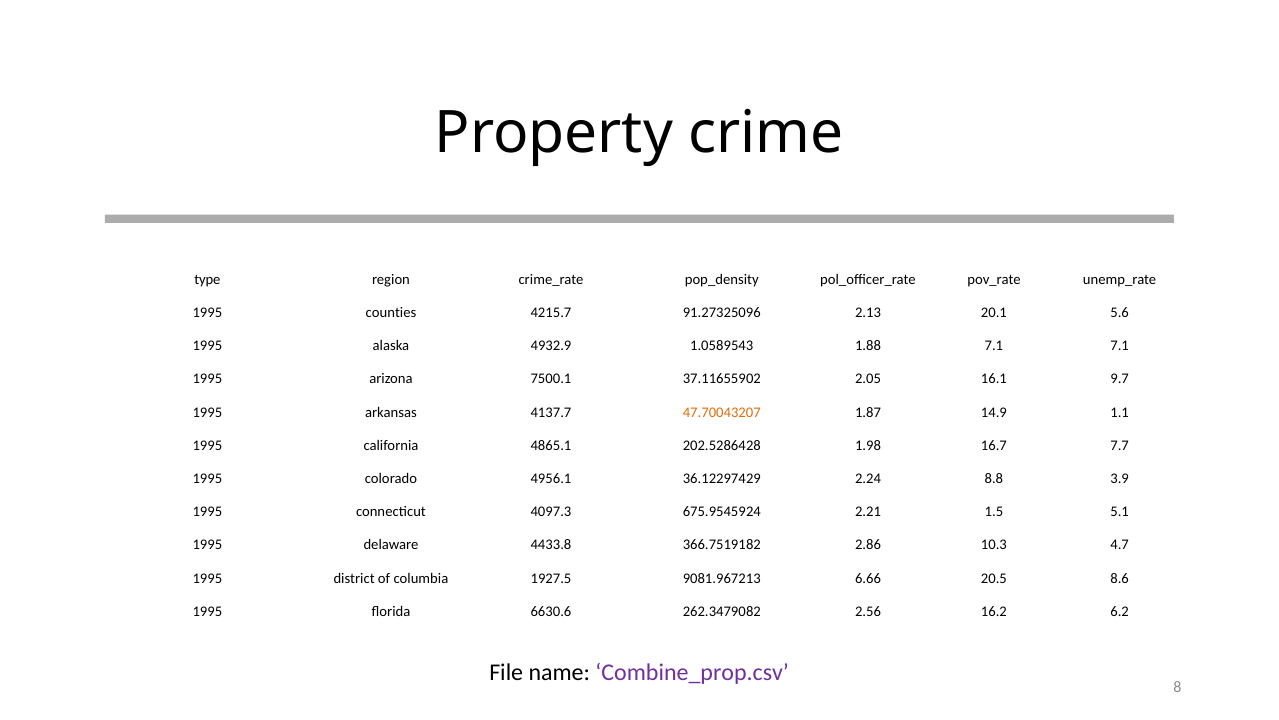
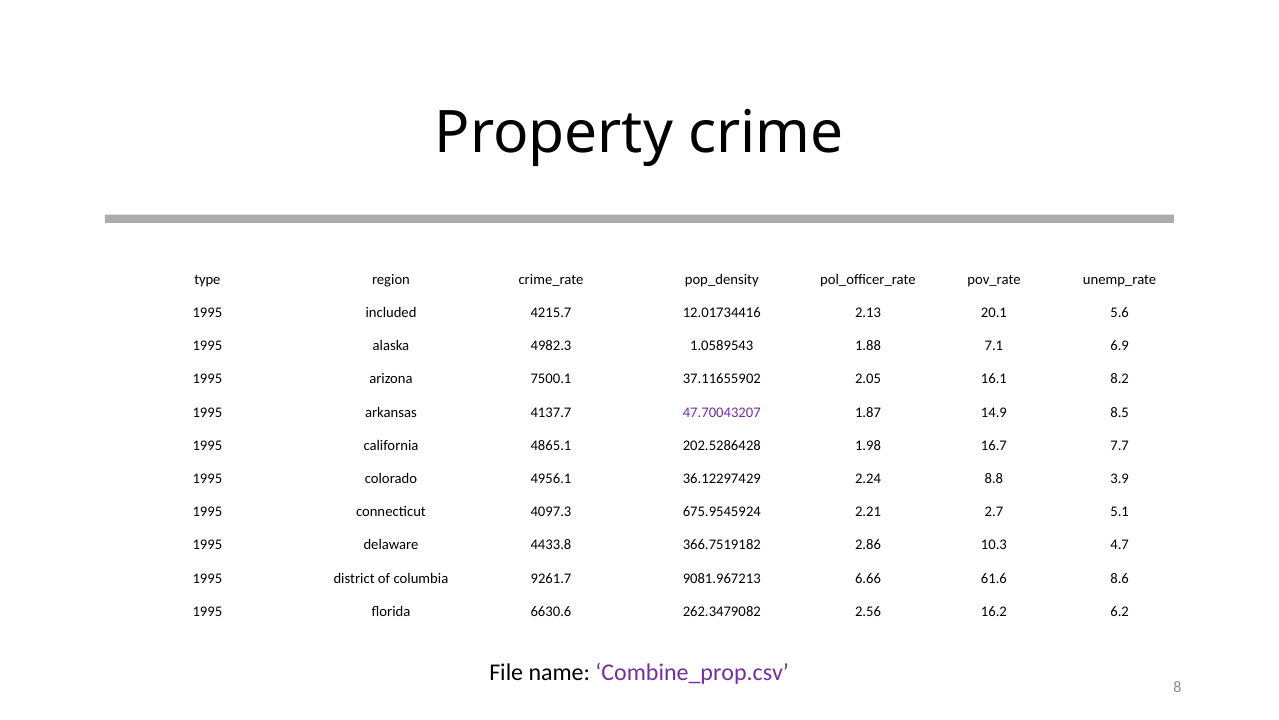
counties: counties -> included (391, 312)
91.27325096: 91.27325096 -> 12.01734416 (722, 312)
4932.9: 4932.9 -> 4982.3 (551, 345)
7.1 7.1: 7.1 -> 6.9 (1120, 345)
9.7: 9.7 -> 8.2 (1120, 379)
47.70043207 colour: orange -> purple (722, 412)
1.1: 1.1 -> 8.5 (1120, 412)
1.5: 1.5 -> 2.7 (994, 511)
1927.5: 1927.5 -> 9261.7 (551, 578)
20.5: 20.5 -> 61.6 (994, 578)
